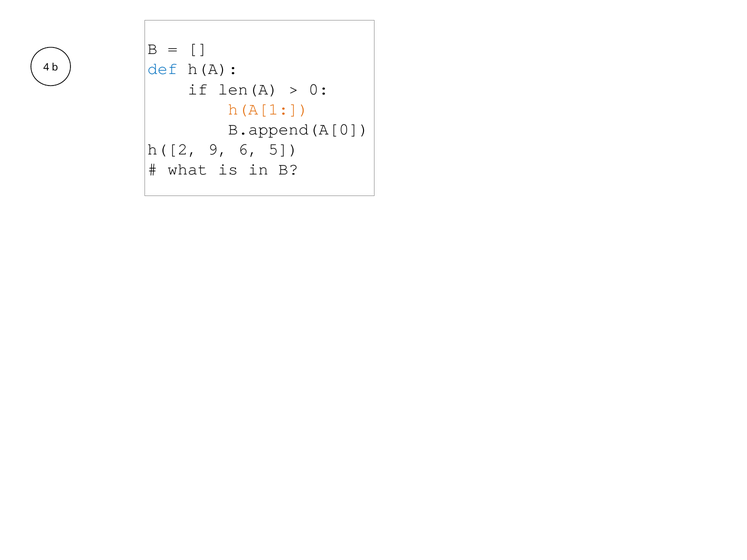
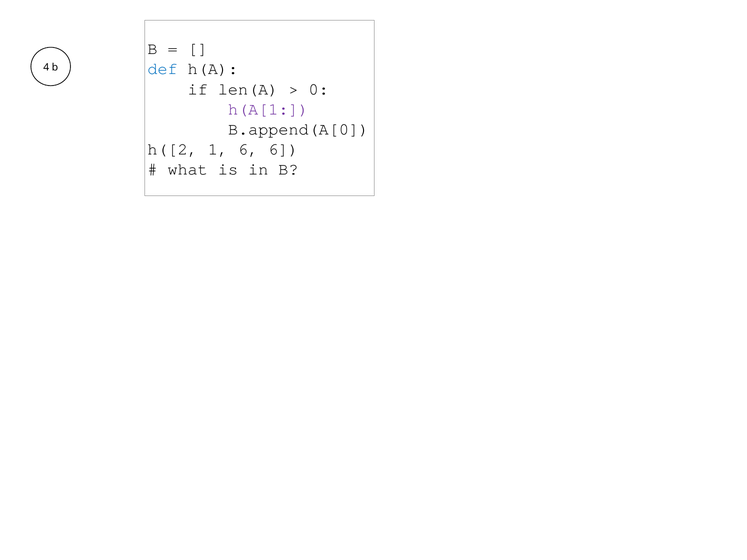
h(A[1 colour: orange -> purple (268, 109)
9: 9 -> 1 (218, 149)
6 5: 5 -> 6 (283, 149)
